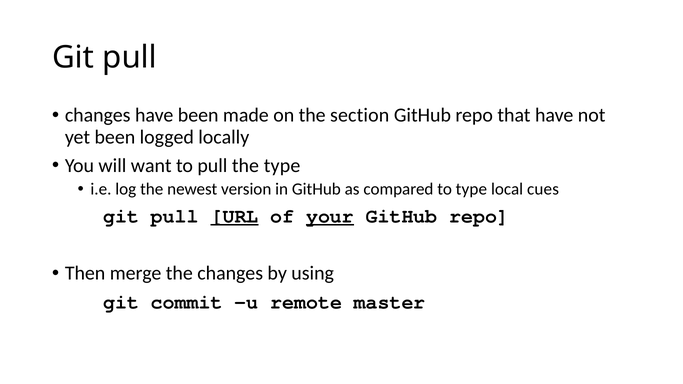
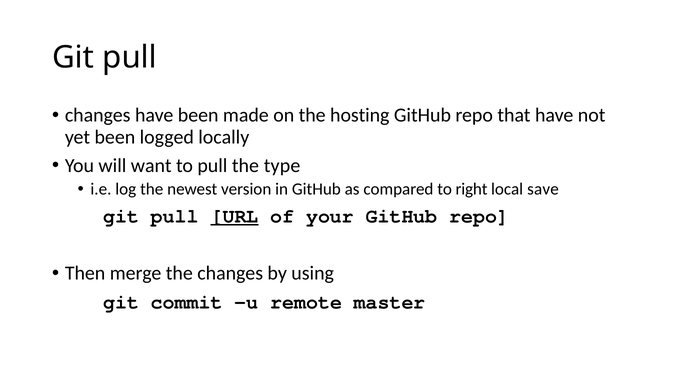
section: section -> hosting (360, 115)
to type: type -> right (472, 189)
cues: cues -> save (543, 189)
your underline: present -> none (330, 216)
